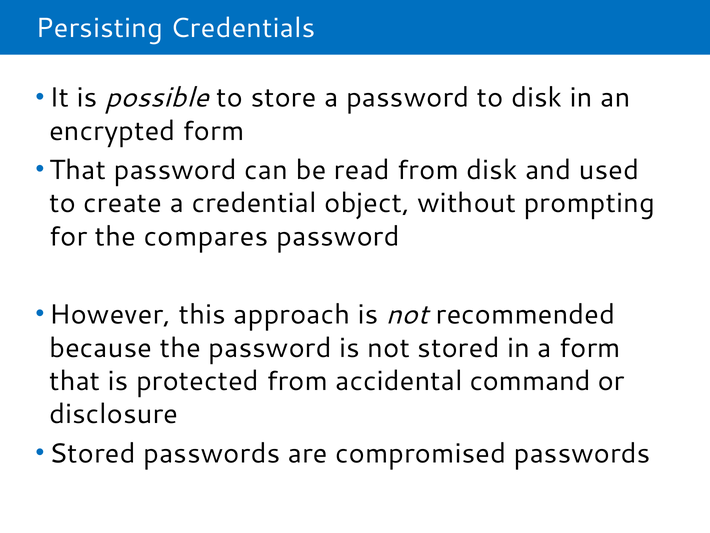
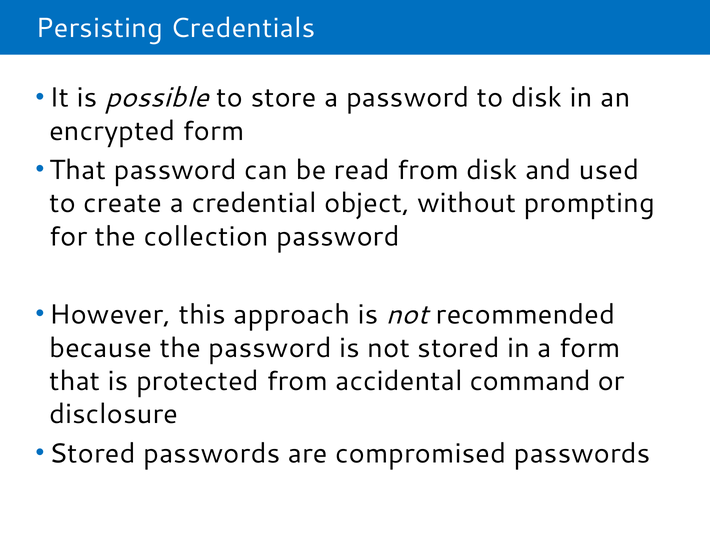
compares: compares -> collection (206, 236)
